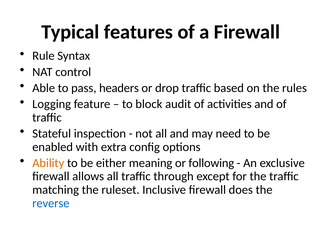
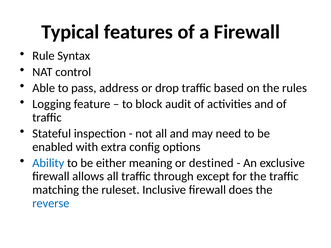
headers: headers -> address (119, 88)
Ability colour: orange -> blue (48, 163)
following: following -> destined (211, 163)
